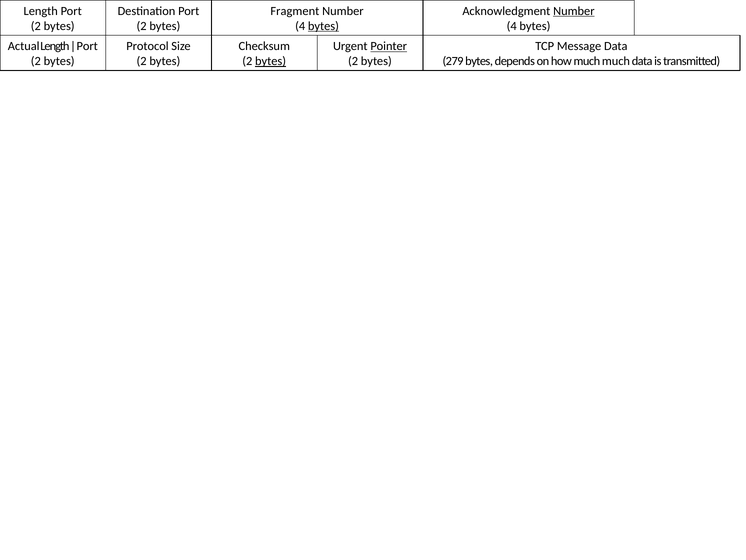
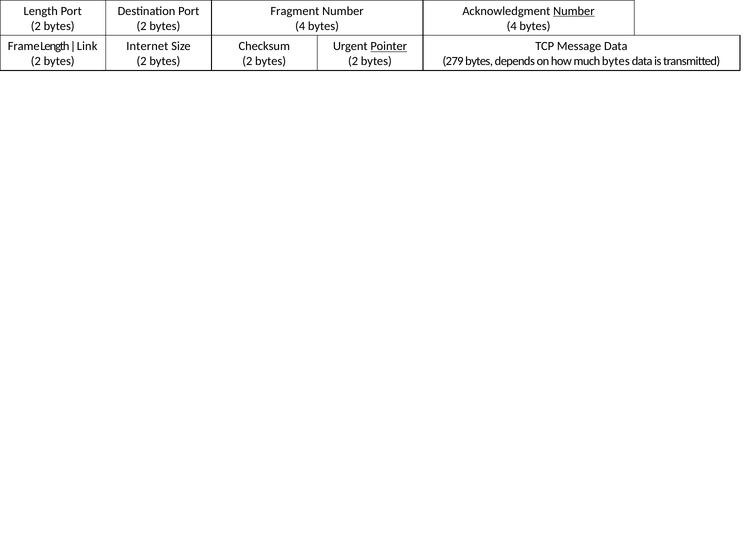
bytes underline: present -> none (323, 26)
Actual: Actual -> Frame (24, 46)
Port: Port -> Link (87, 46)
Protocol: Protocol -> Internet (147, 46)
bytes underline: present -> none (271, 61)
much much: much -> bytes (616, 61)
